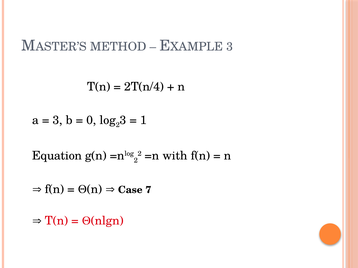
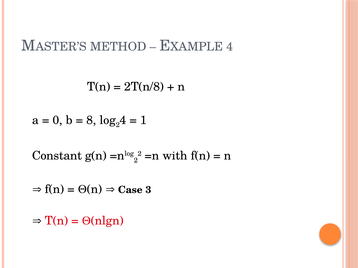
3: 3 -> 4 (230, 47)
2T(n/4: 2T(n/4 -> 2T(n/8 (144, 87)
3: 3 -> 0 (58, 120)
0: 0 -> 8 (91, 120)
2 3: 3 -> 4 (123, 120)
Equation: Equation -> Constant (57, 156)
7: 7 -> 3 (148, 190)
